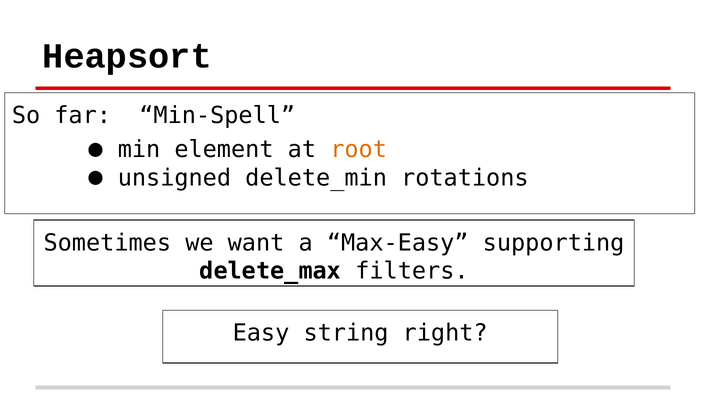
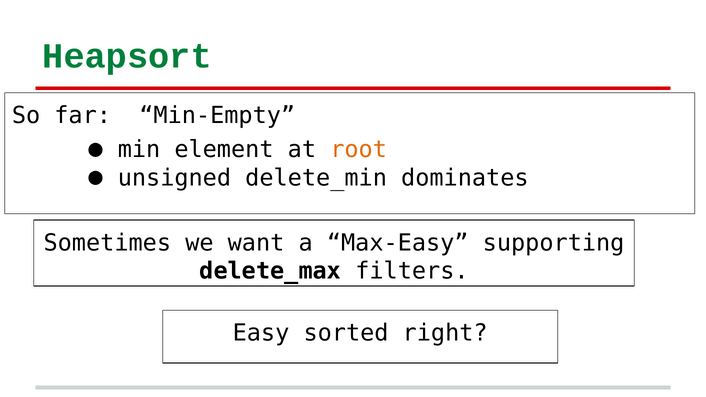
Heapsort colour: black -> green (127, 56)
Min-Spell: Min-Spell -> Min-Empty (217, 116)
rotations: rotations -> dominates (465, 178)
string: string -> sorted (346, 333)
